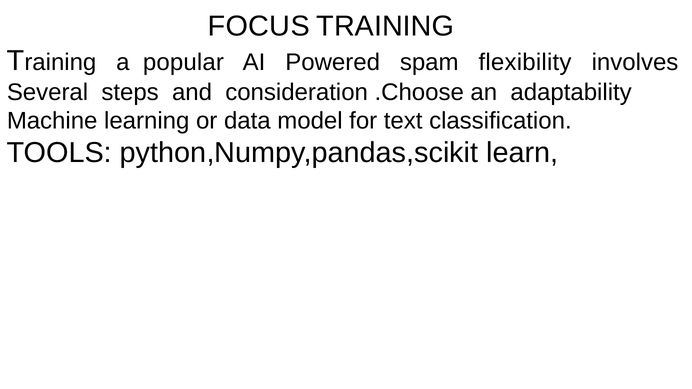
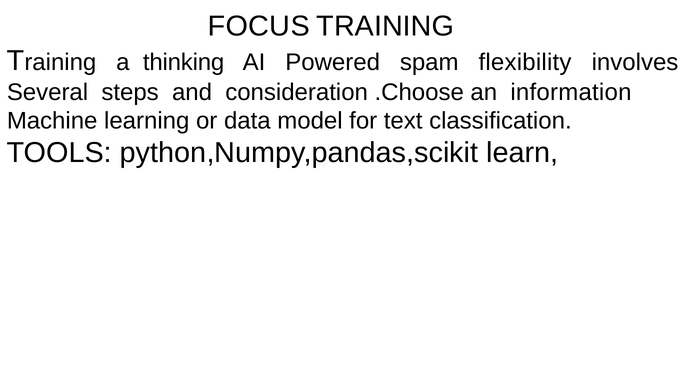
popular: popular -> thinking (184, 62)
adaptability: adaptability -> information (571, 92)
